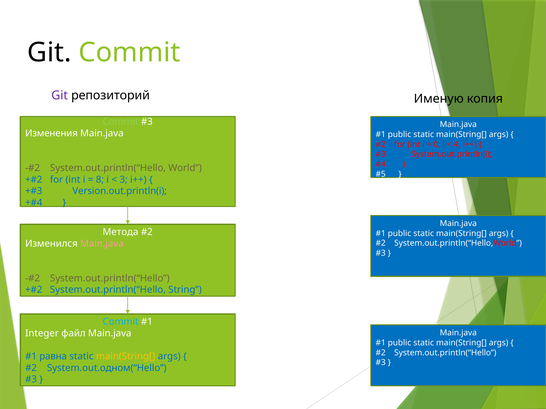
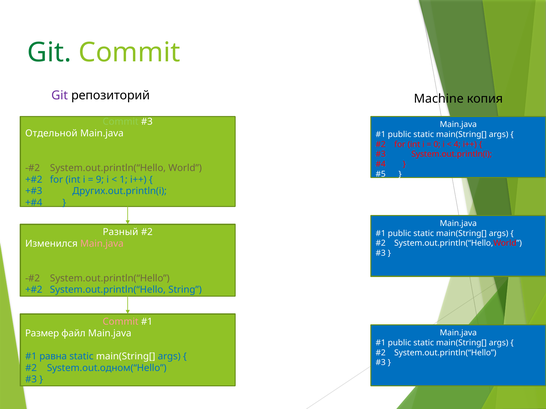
Git colour: black -> green (49, 52)
Именую: Именую -> Machine (439, 99)
Изменения: Изменения -> Отдельной (51, 134)
8: 8 -> 9 (100, 180)
3: 3 -> 1 (124, 180)
Version.out.println(i: Version.out.println(i -> Других.out.println(i (120, 191)
Метода: Метода -> Разный (121, 232)
Commit colour: light blue -> pink (121, 322)
Integer: Integer -> Размер (42, 334)
main(String[ colour: yellow -> white (126, 357)
